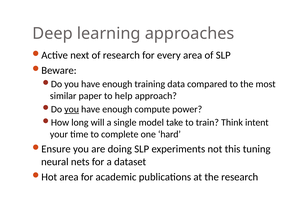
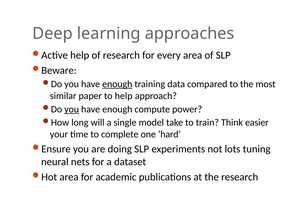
next: next -> help (80, 55)
enough underline: none -> present (117, 84)
intent: intent -> easier (257, 122)
this: this -> lots (233, 149)
